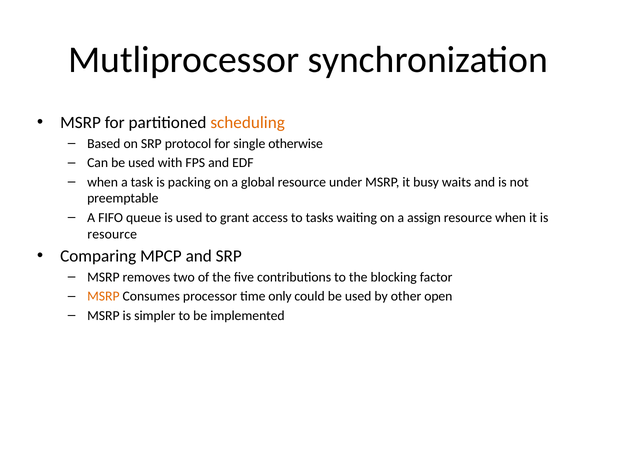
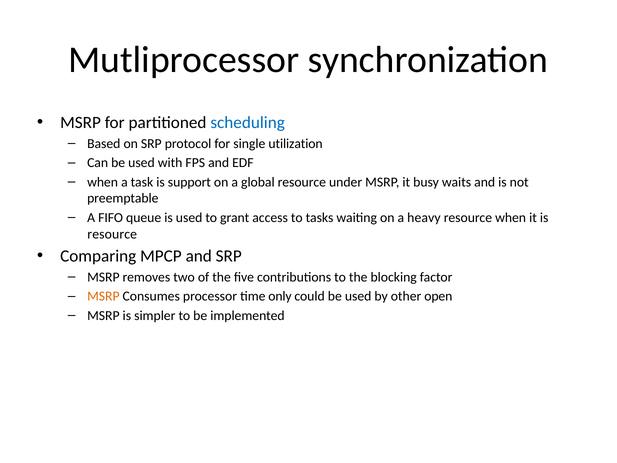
scheduling colour: orange -> blue (248, 123)
otherwise: otherwise -> utilization (296, 144)
packing: packing -> support (189, 182)
assign: assign -> heavy (424, 217)
